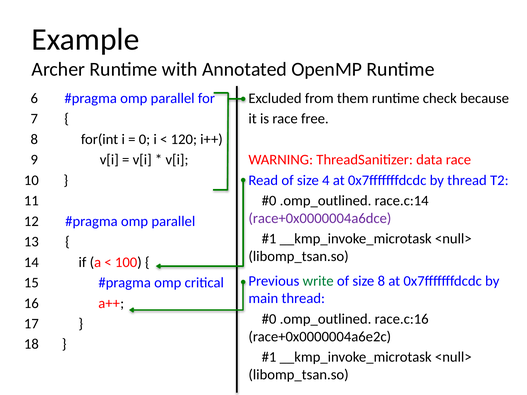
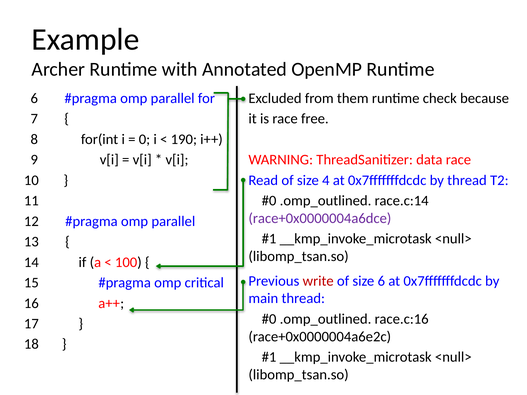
120: 120 -> 190 (184, 139)
write colour: green -> red (318, 281)
size 8: 8 -> 6 (381, 281)
